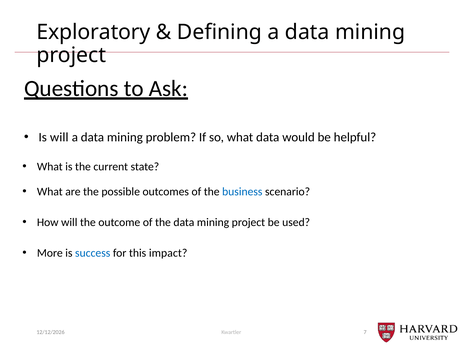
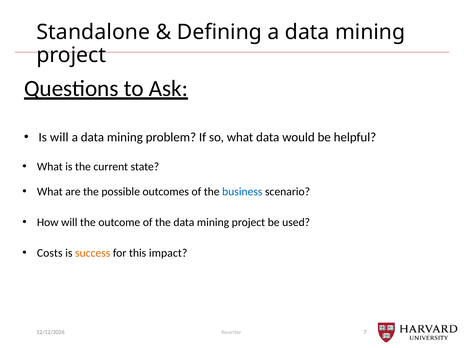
Exploratory: Exploratory -> Standalone (93, 32)
More: More -> Costs (50, 253)
success colour: blue -> orange (93, 253)
